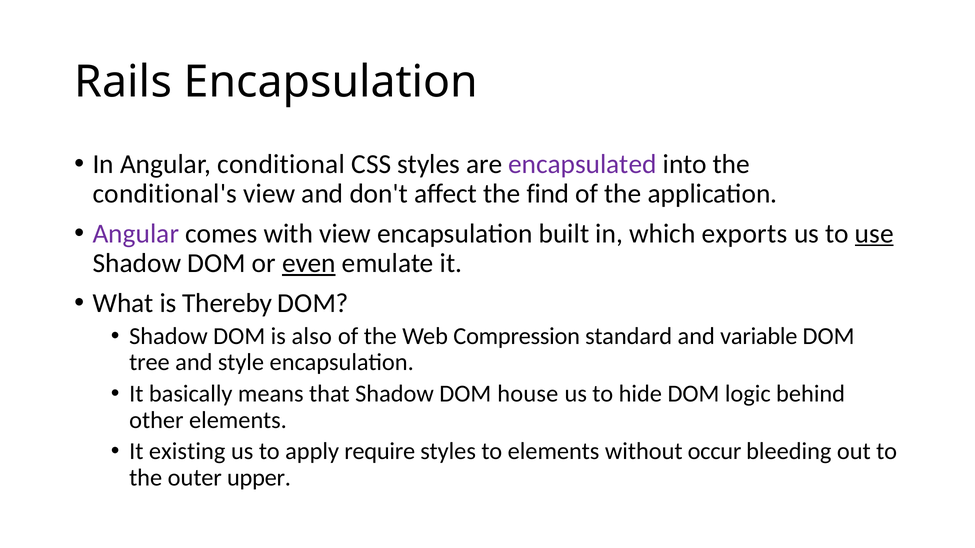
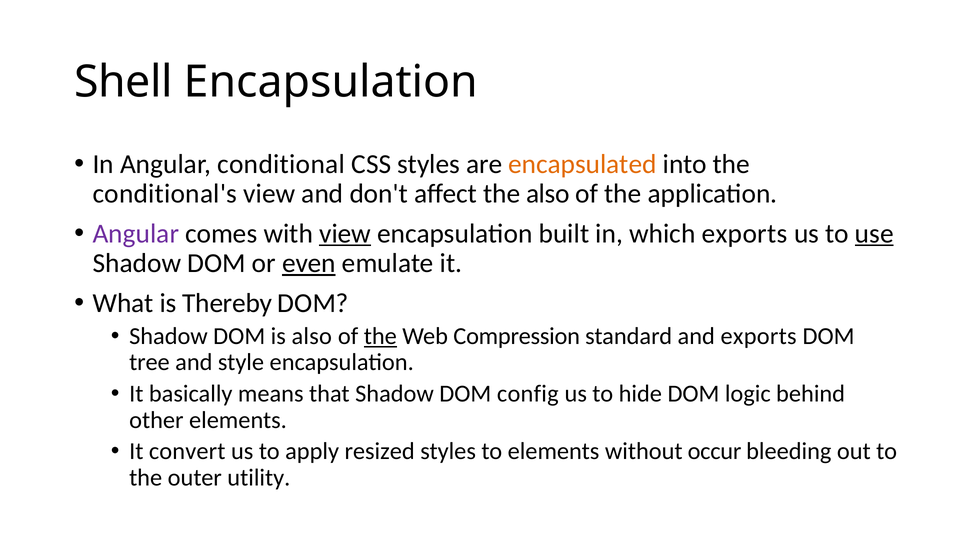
Rails: Rails -> Shell (123, 82)
encapsulated colour: purple -> orange (582, 164)
the find: find -> also (548, 194)
view underline: none -> present (345, 234)
the underline: none -> present (380, 336)
and variable: variable -> exports (759, 336)
house: house -> config (528, 394)
existing: existing -> convert (187, 452)
require: require -> resized (380, 452)
upper: upper -> utility (259, 478)
